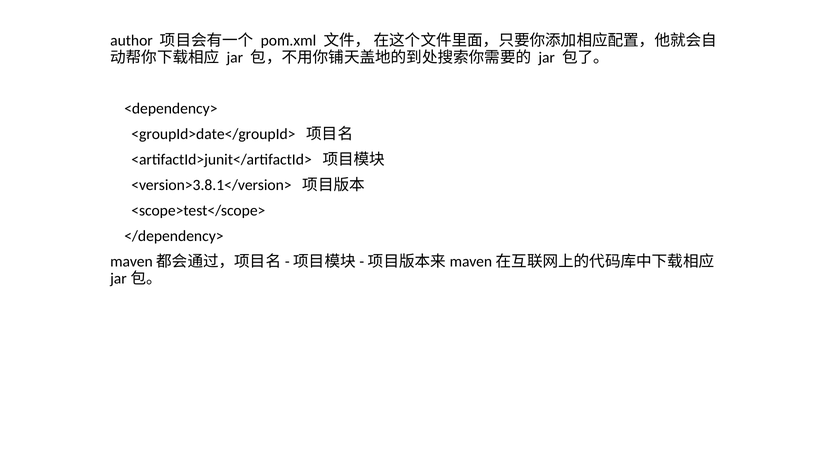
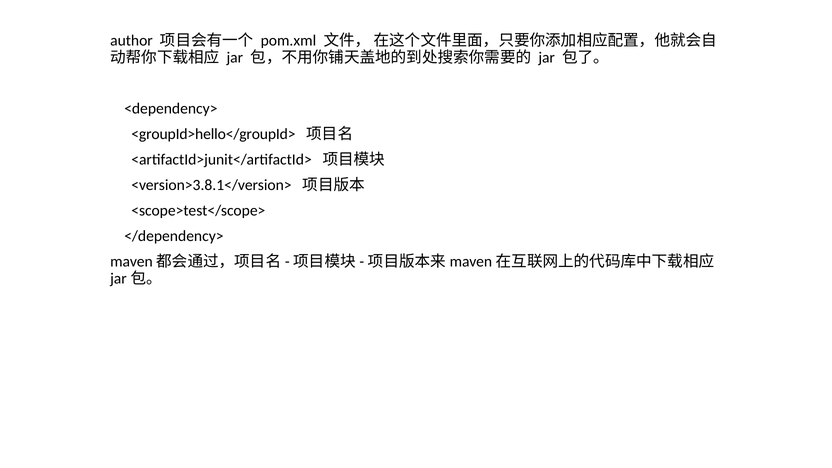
<groupId>date</groupId>: <groupId>date</groupId> -> <groupId>hello</groupId> (213, 134)
